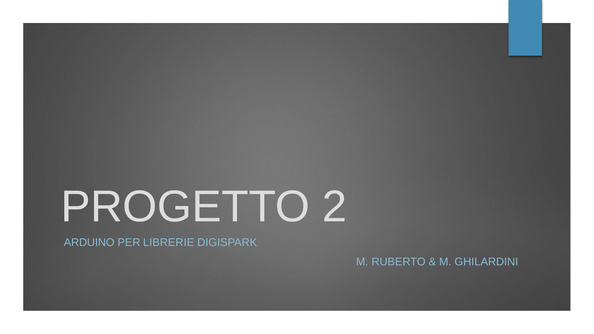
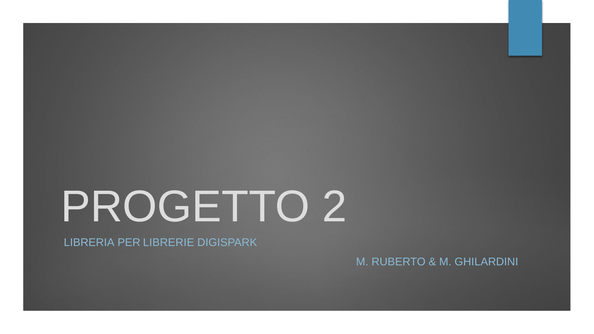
ARDUINO: ARDUINO -> LIBRERIA (89, 242)
